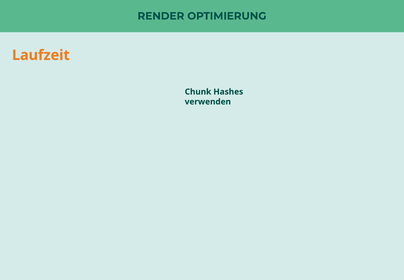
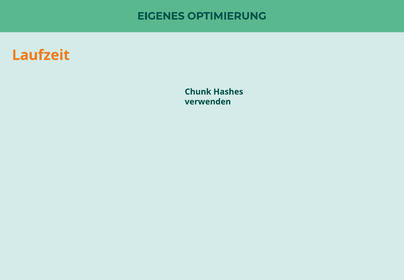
RENDER: RENDER -> EIGENES (161, 16)
